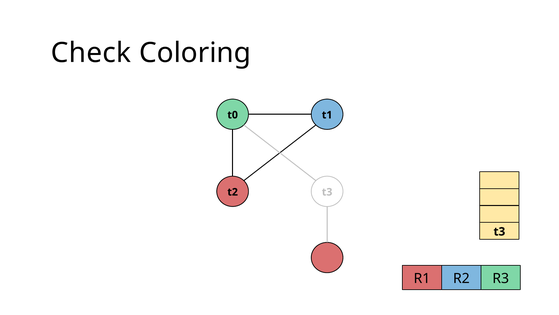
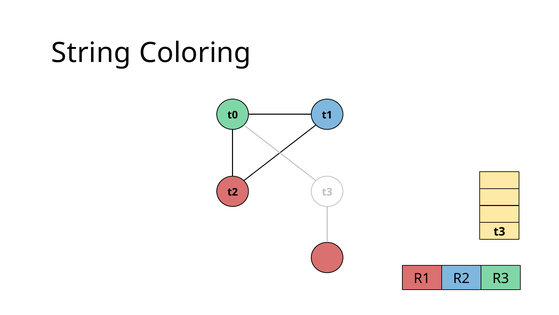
Check: Check -> String (91, 53)
